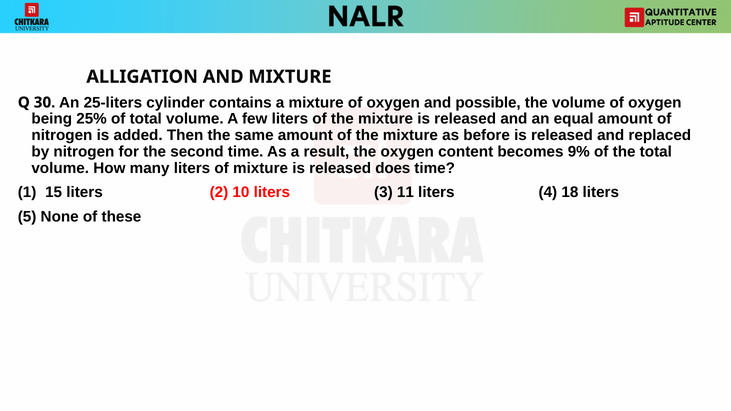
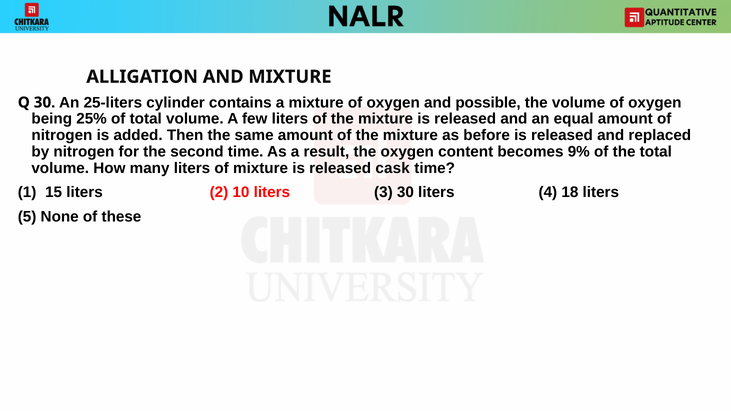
does: does -> cask (393, 168)
3 11: 11 -> 30 (405, 192)
